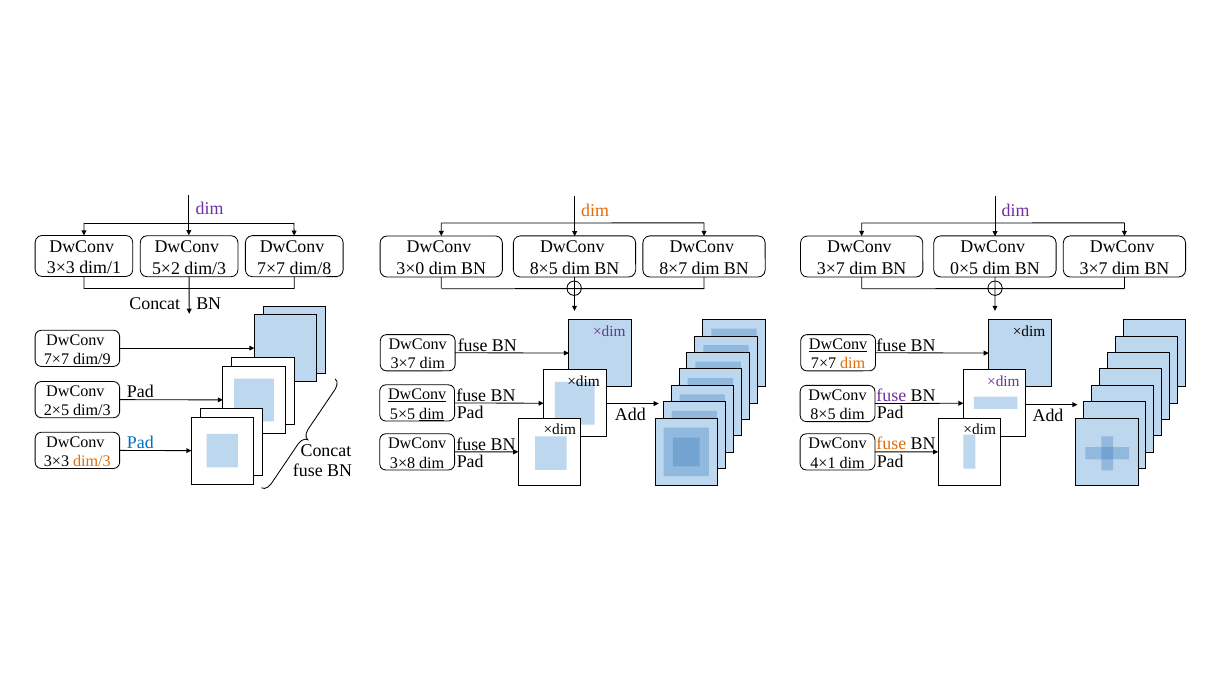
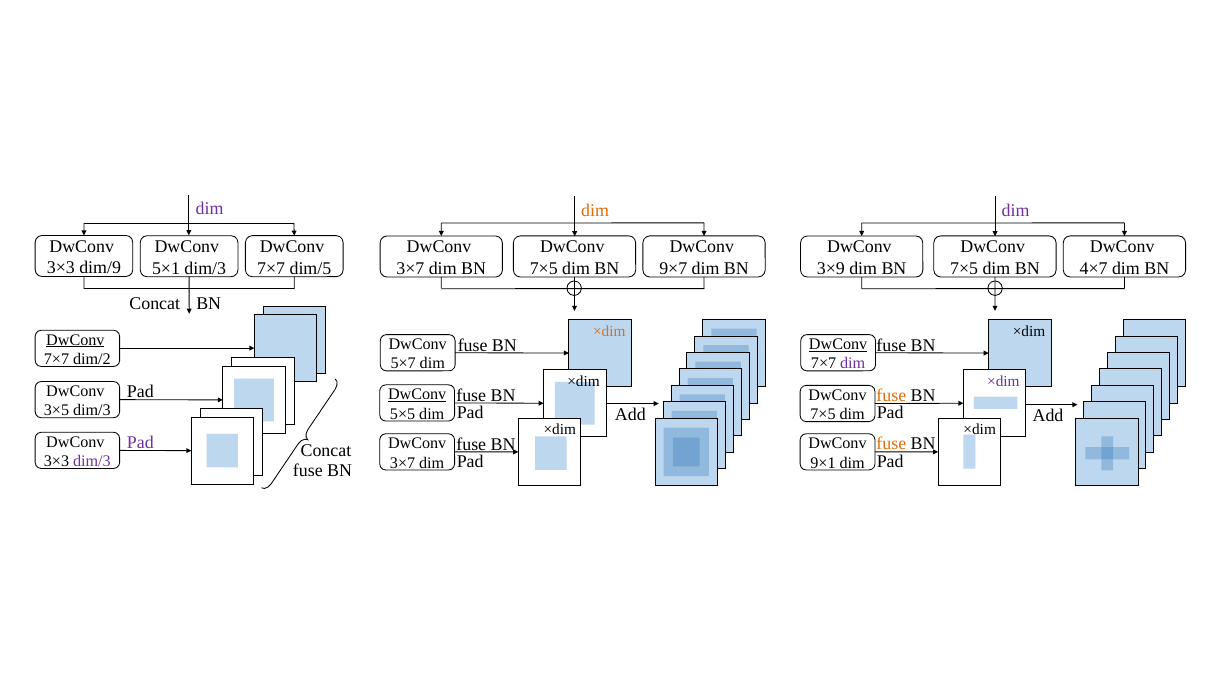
dim/1: dim/1 -> dim/9 (100, 268)
5×2: 5×2 -> 5×1 (166, 268)
dim/8: dim/8 -> dim/5 (310, 268)
8×5: 8×5 -> 7×5 (544, 268)
8×7: 8×7 -> 9×7 (673, 268)
0×5: 0×5 -> 7×5 (964, 268)
3×7: 3×7 -> 4×7 (1094, 268)
3×0: 3×0 -> 3×7 (410, 268)
3×7: 3×7 -> 3×9 (831, 268)
×dim colour: purple -> orange (609, 332)
DwConv underline: none -> present (75, 340)
dim/9: dim/9 -> dim/2 (92, 359)
3×7: 3×7 -> 5×7 (403, 364)
dim colour: orange -> purple (853, 364)
fuse colour: purple -> orange (891, 395)
2×5: 2×5 -> 3×5 (57, 410)
dim underline: present -> none (432, 414)
8×5: 8×5 -> 7×5 (823, 414)
Pad colour: blue -> purple (140, 442)
dim/3 colour: orange -> purple (92, 461)
3×8: 3×8 -> 3×7 (403, 463)
4×1: 4×1 -> 9×1 (823, 463)
